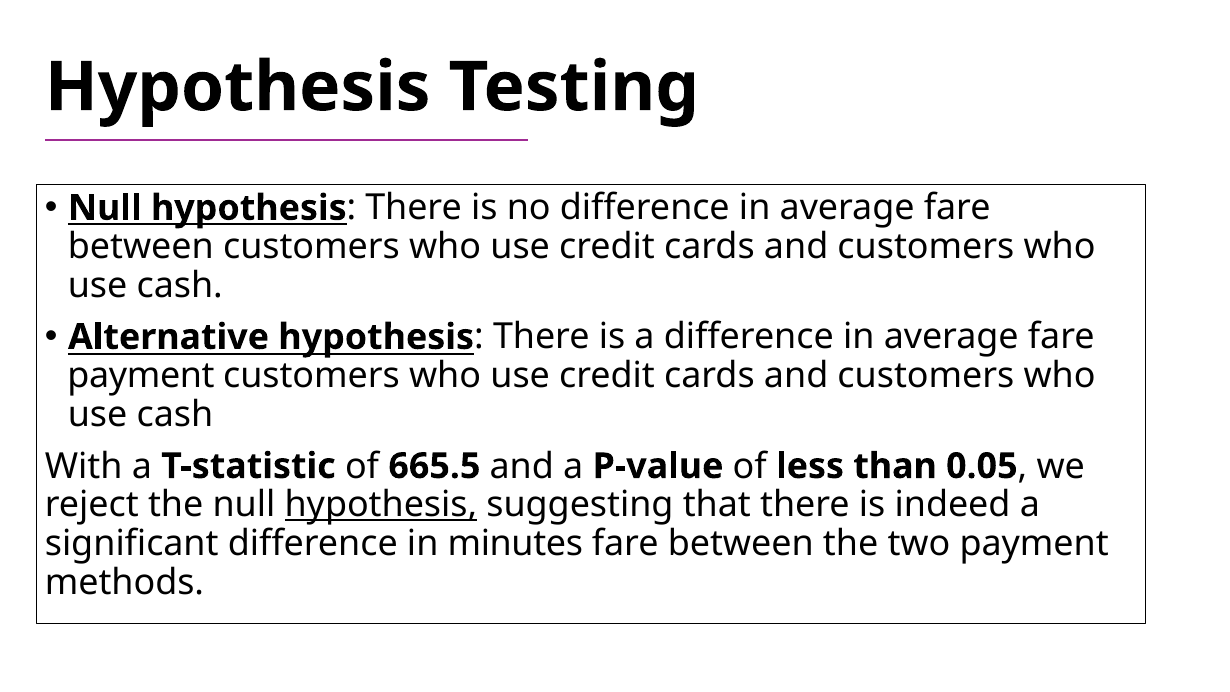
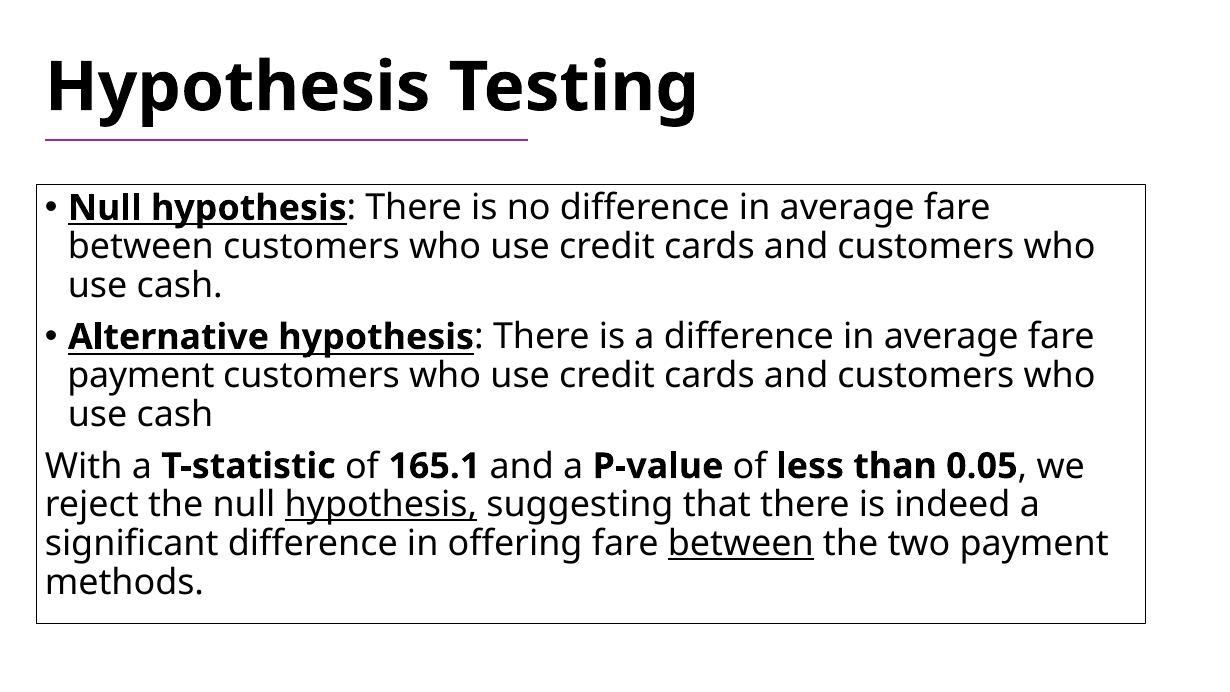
665.5: 665.5 -> 165.1 (434, 466)
minutes: minutes -> offering (515, 544)
between underline: none -> present (741, 544)
